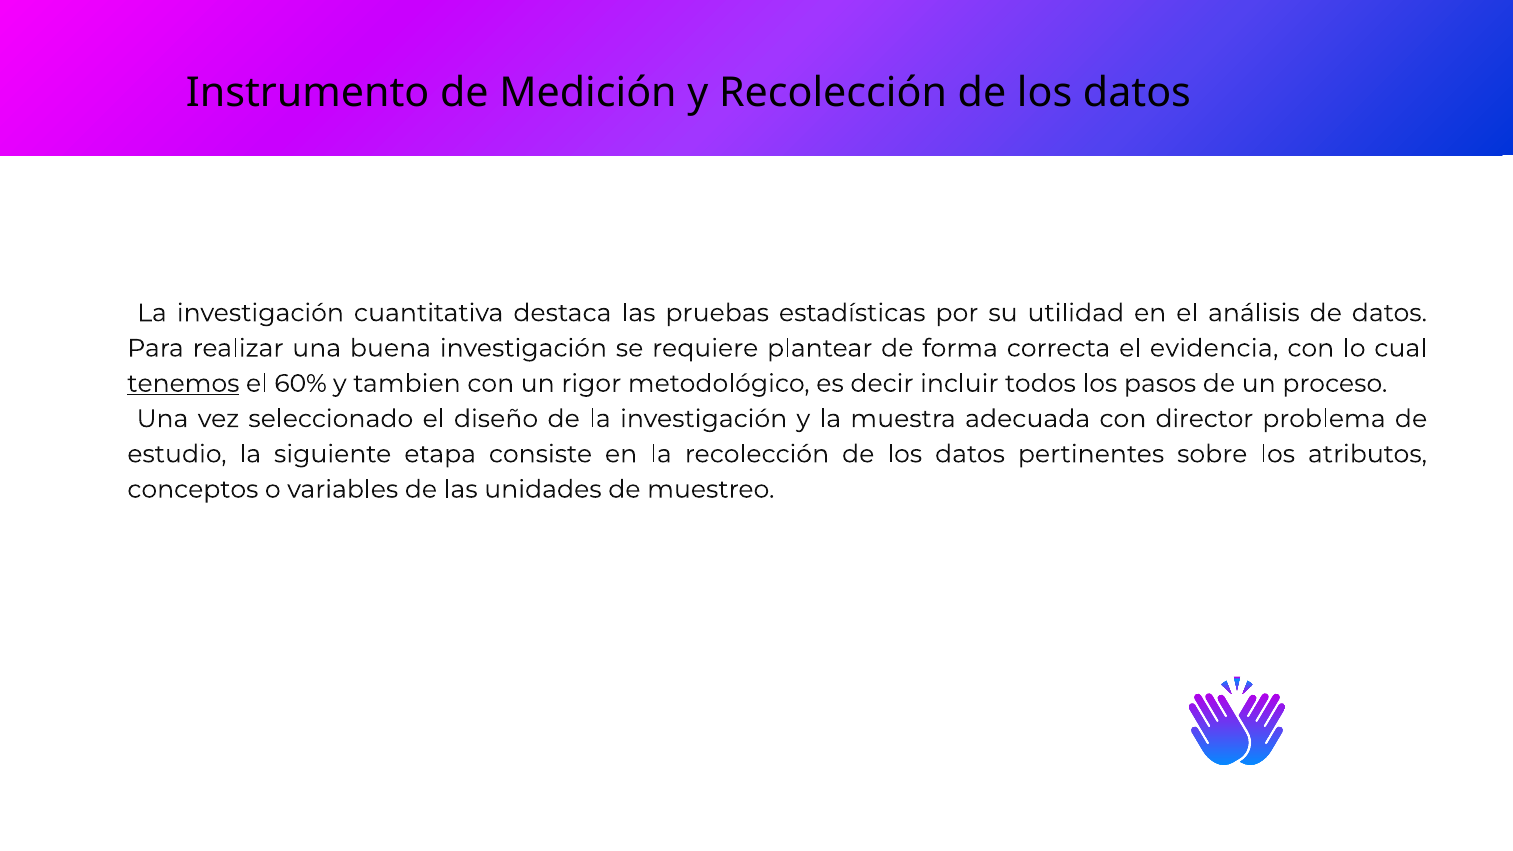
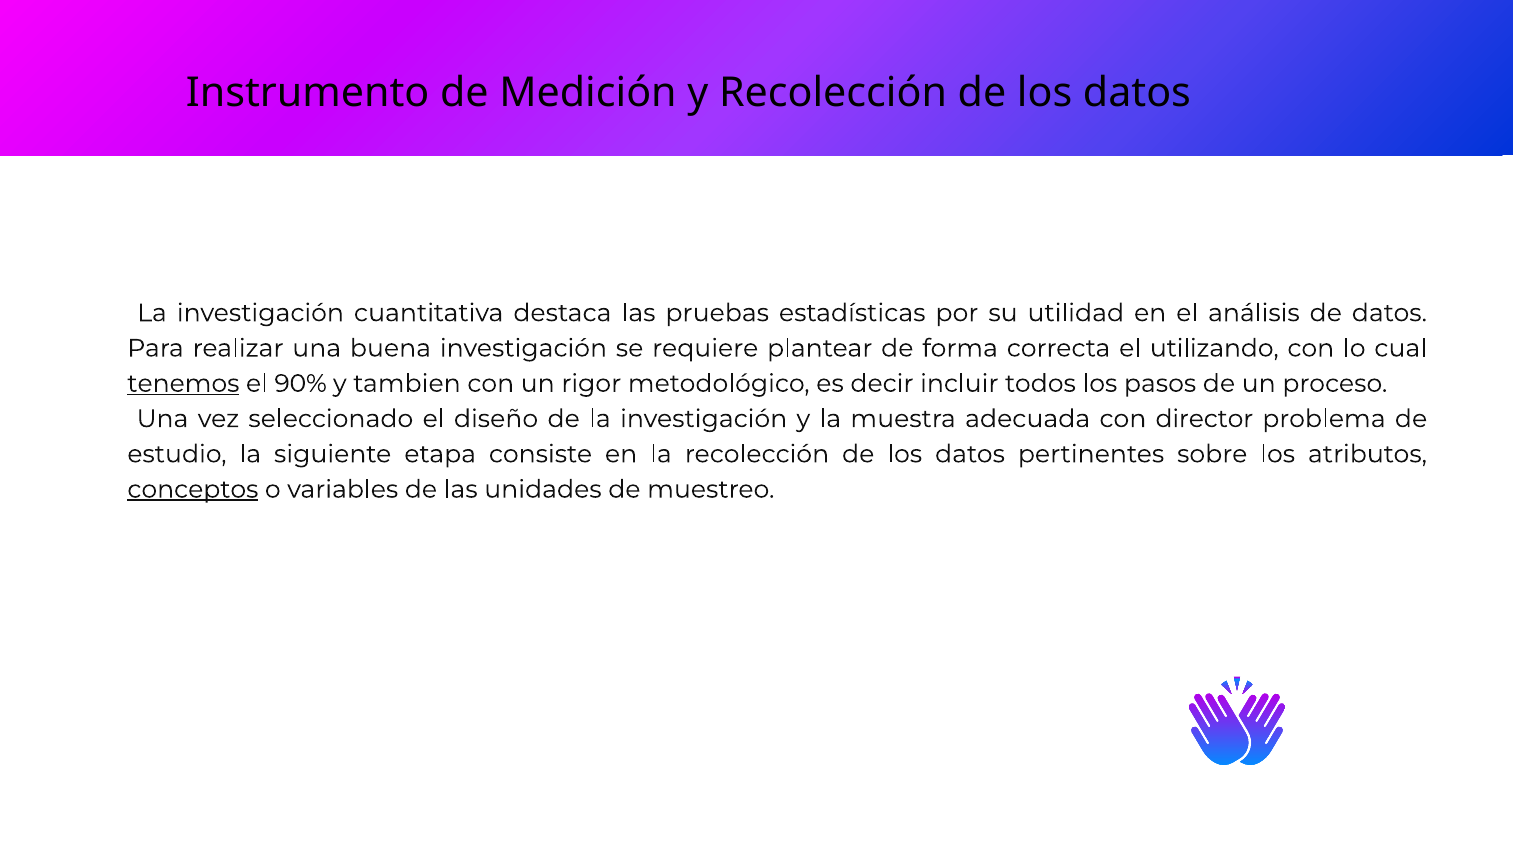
evidencia: evidencia -> utilizando (1214, 348)
60%: 60% -> 90% (301, 384)
conceptos underline: none -> present (193, 489)
